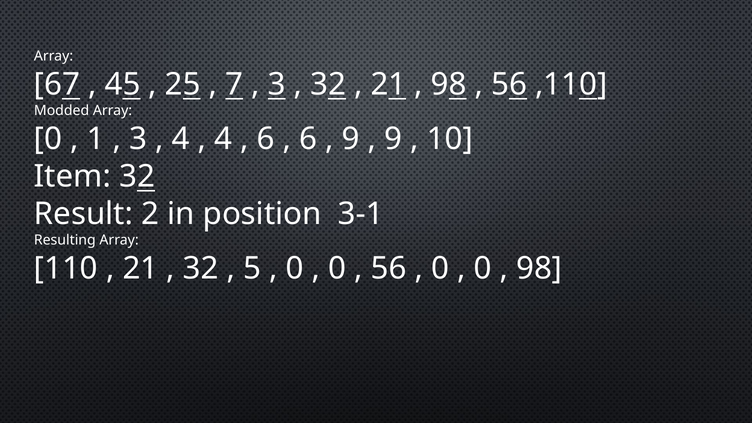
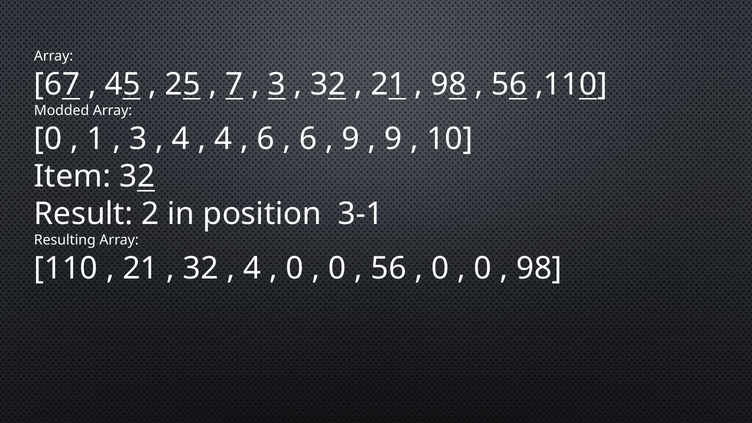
5: 5 -> 4 (252, 269)
